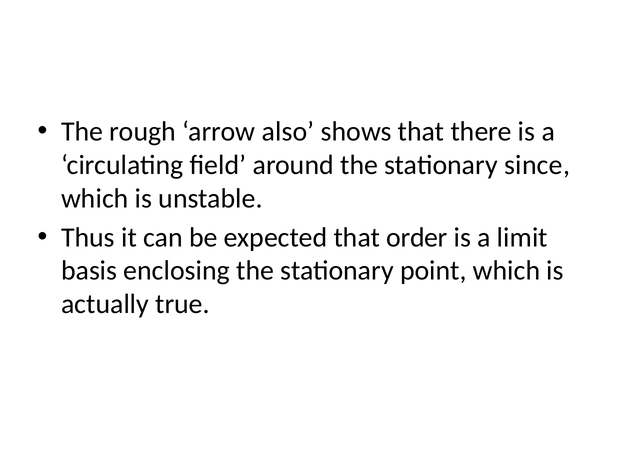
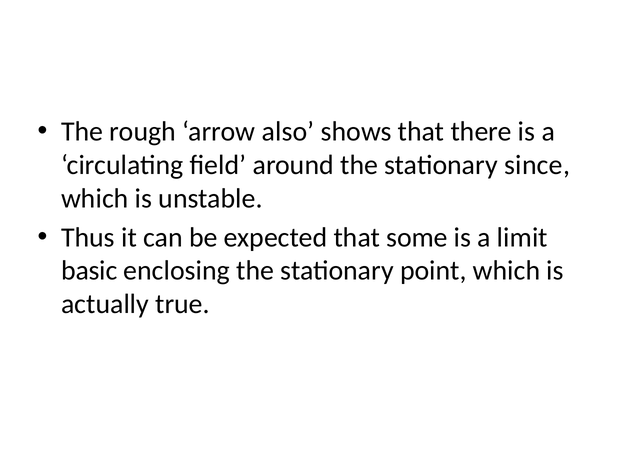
order: order -> some (417, 237)
basis: basis -> basic (89, 271)
